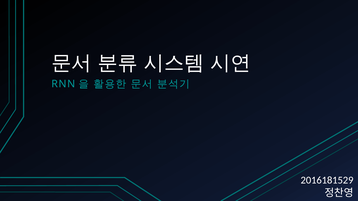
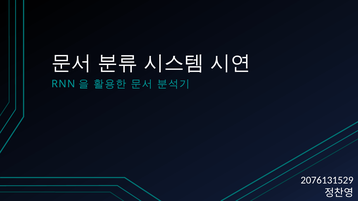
2016181529: 2016181529 -> 2076131529 (327, 181)
